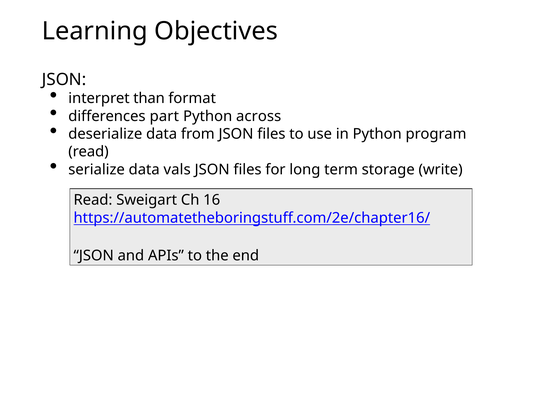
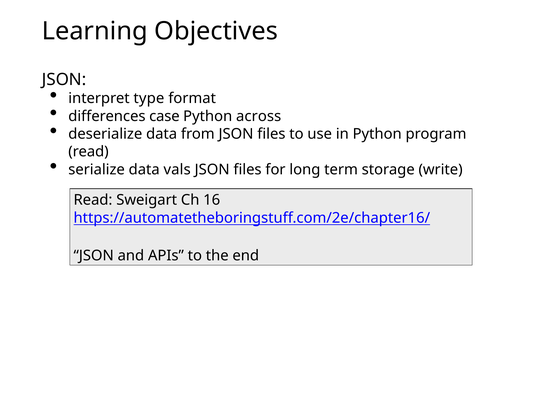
than: than -> type (149, 99)
part: part -> case (164, 116)
